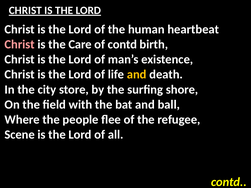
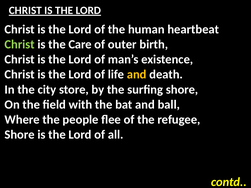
Christ colour: pink -> light green (20, 44)
of contd: contd -> outer (122, 44)
Scene: Scene -> Shore (20, 135)
